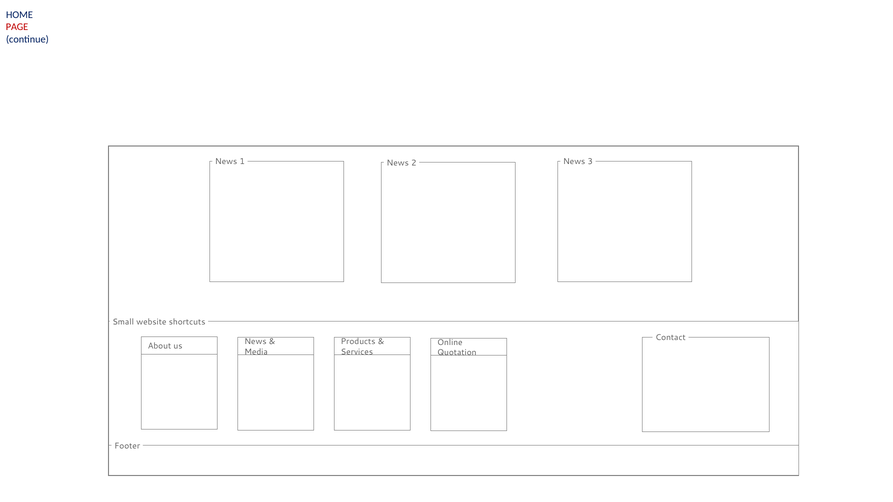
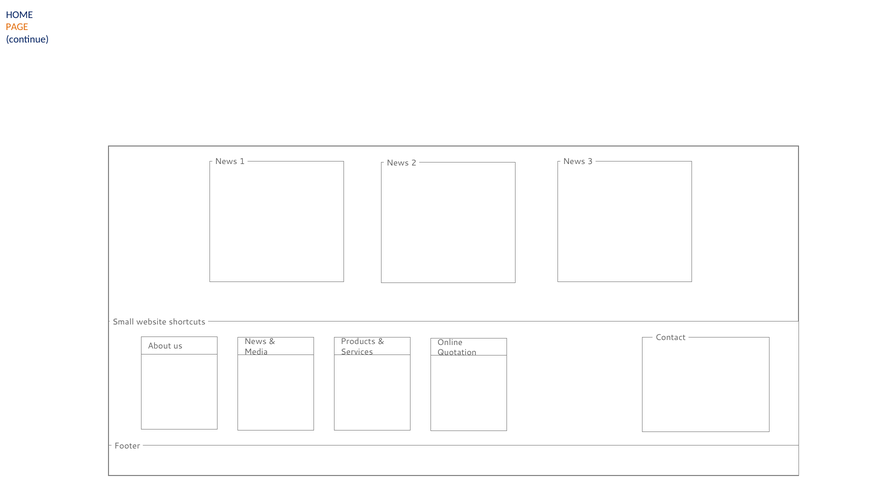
PAGE colour: red -> orange (17, 27)
